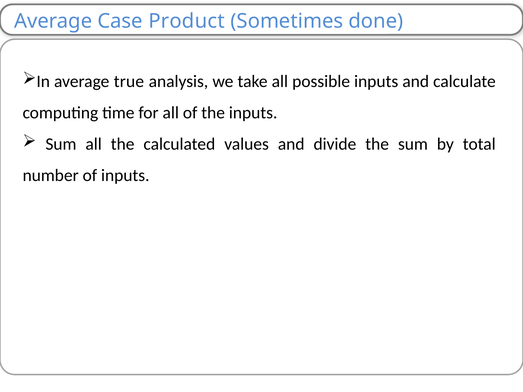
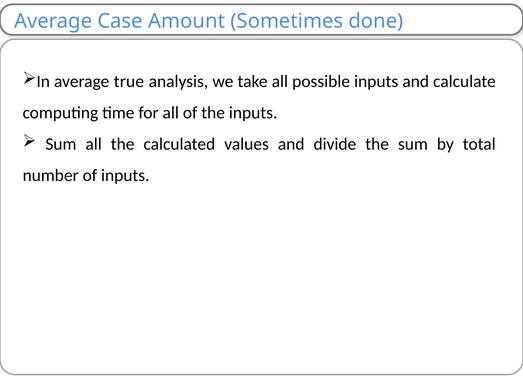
Product: Product -> Amount (187, 21)
